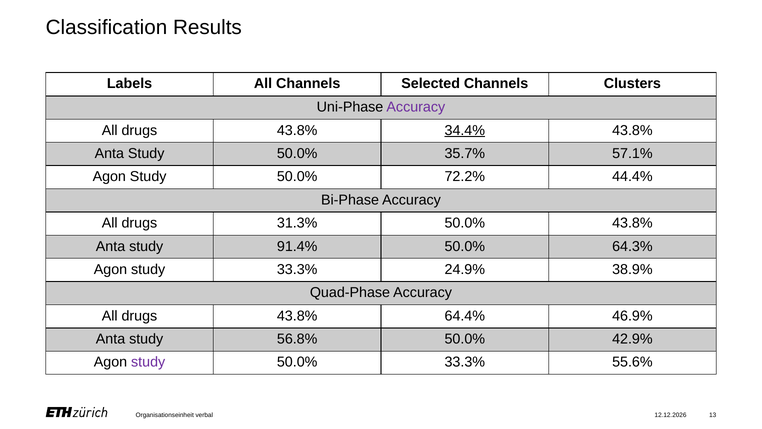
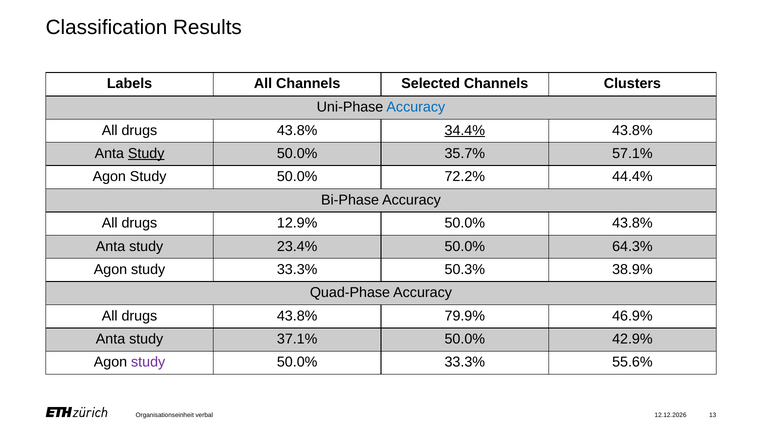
Accuracy colour: purple -> blue (416, 107)
Study underline: none -> present (146, 153)
31.3%: 31.3% -> 12.9% (297, 223)
91.4%: 91.4% -> 23.4% (297, 246)
24.9%: 24.9% -> 50.3% (465, 269)
64.4%: 64.4% -> 79.9% (465, 316)
56.8%: 56.8% -> 37.1% (297, 339)
